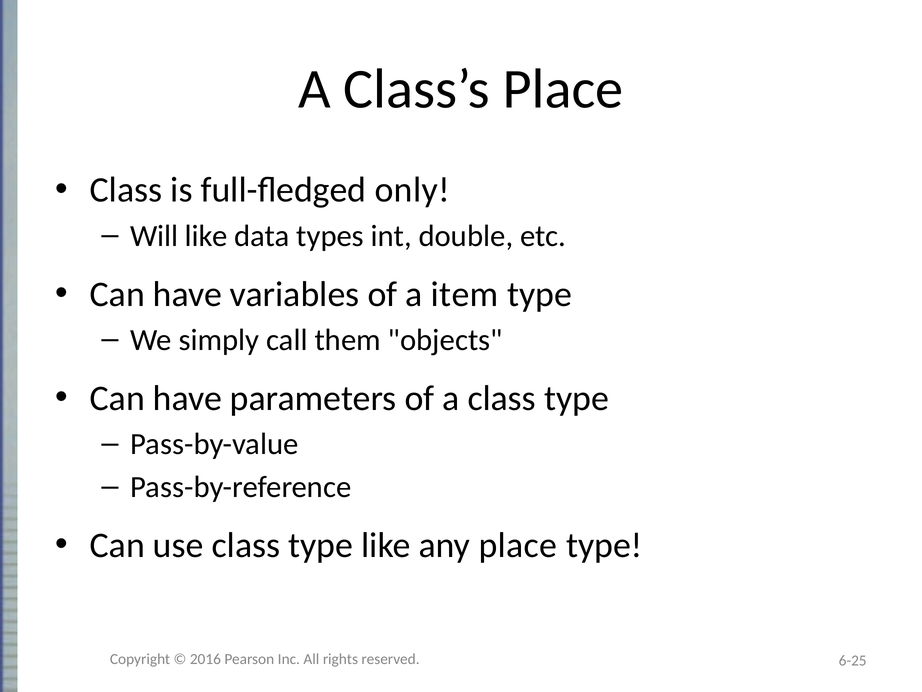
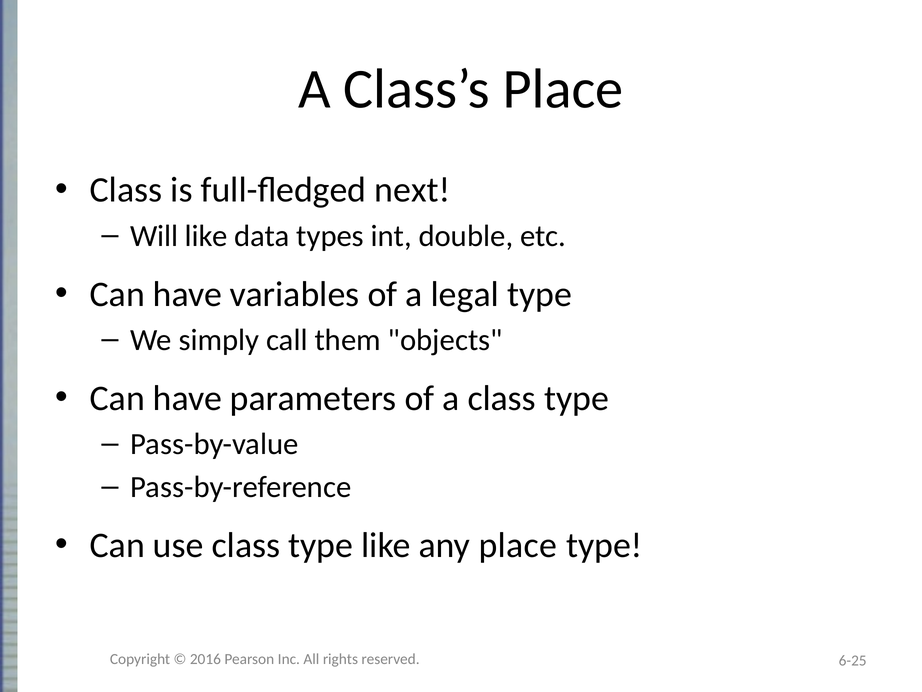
only: only -> next (412, 190)
item: item -> legal (465, 294)
